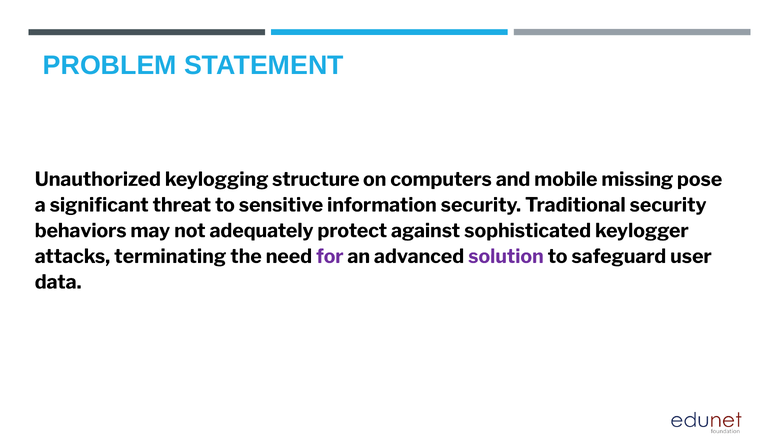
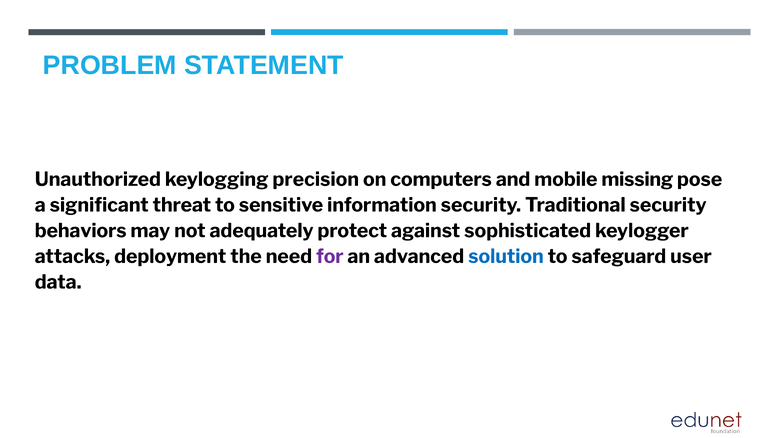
structure: structure -> precision (316, 180)
terminating: terminating -> deployment (170, 257)
solution colour: purple -> blue (506, 257)
